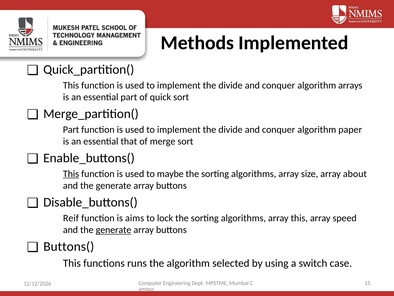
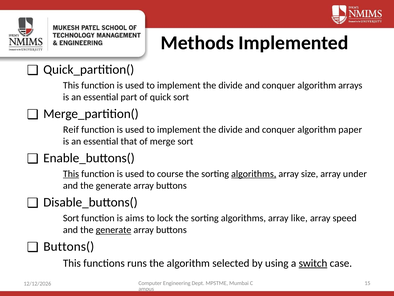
Part: Part -> Reif (71, 129)
maybe: maybe -> course (170, 174)
algorithms underline: none -> present (254, 174)
about: about -> under (355, 174)
Reif: Reif -> Sort (71, 218)
array this: this -> like (299, 218)
switch underline: none -> present (313, 263)
